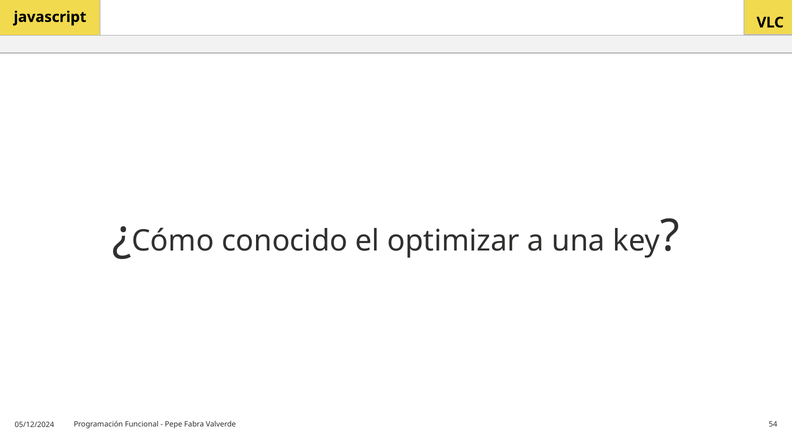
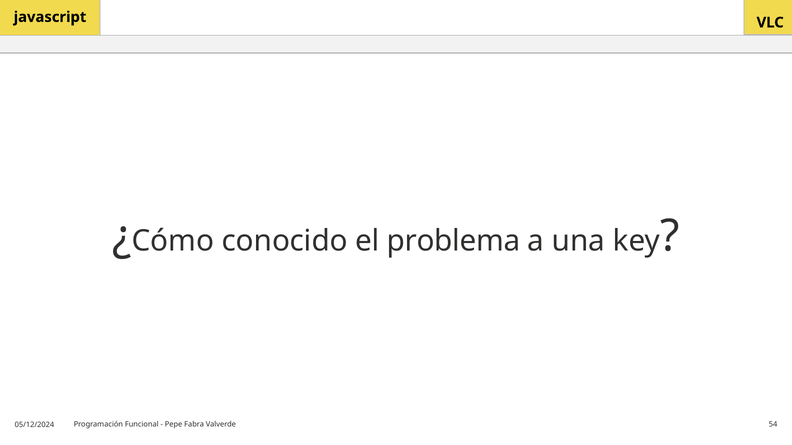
optimizar: optimizar -> problema (454, 241)
